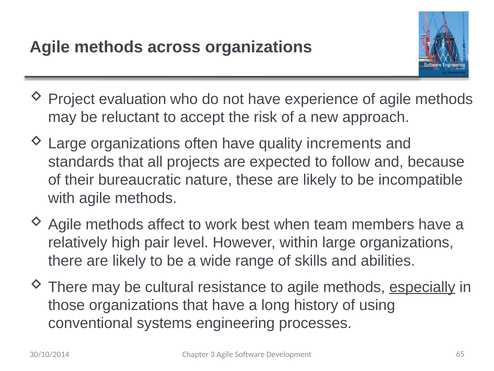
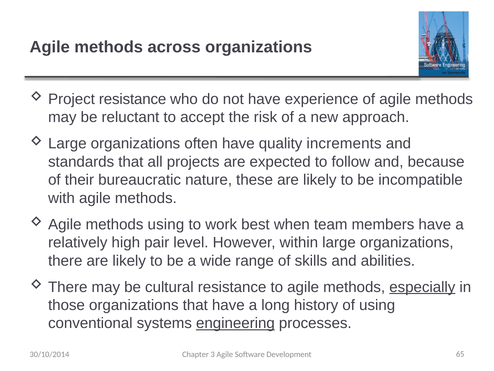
Project evaluation: evaluation -> resistance (133, 99)
methods affect: affect -> using (166, 224)
engineering underline: none -> present (235, 323)
